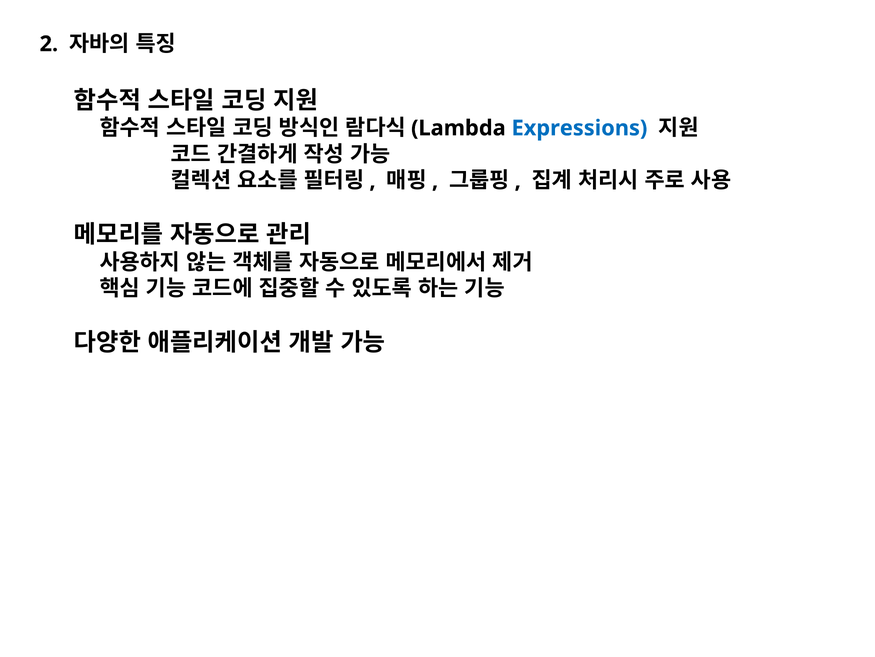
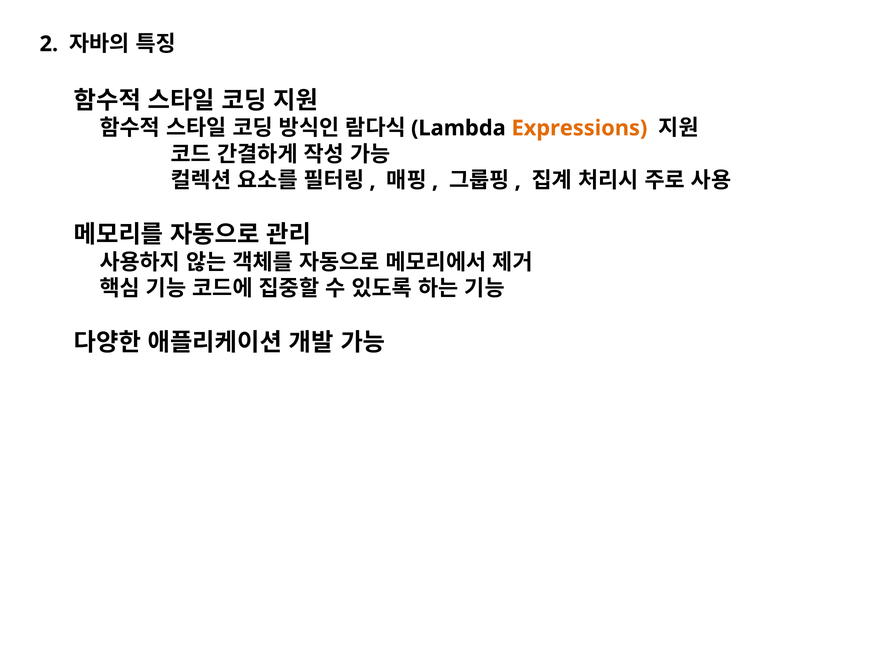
Expressions colour: blue -> orange (579, 128)
